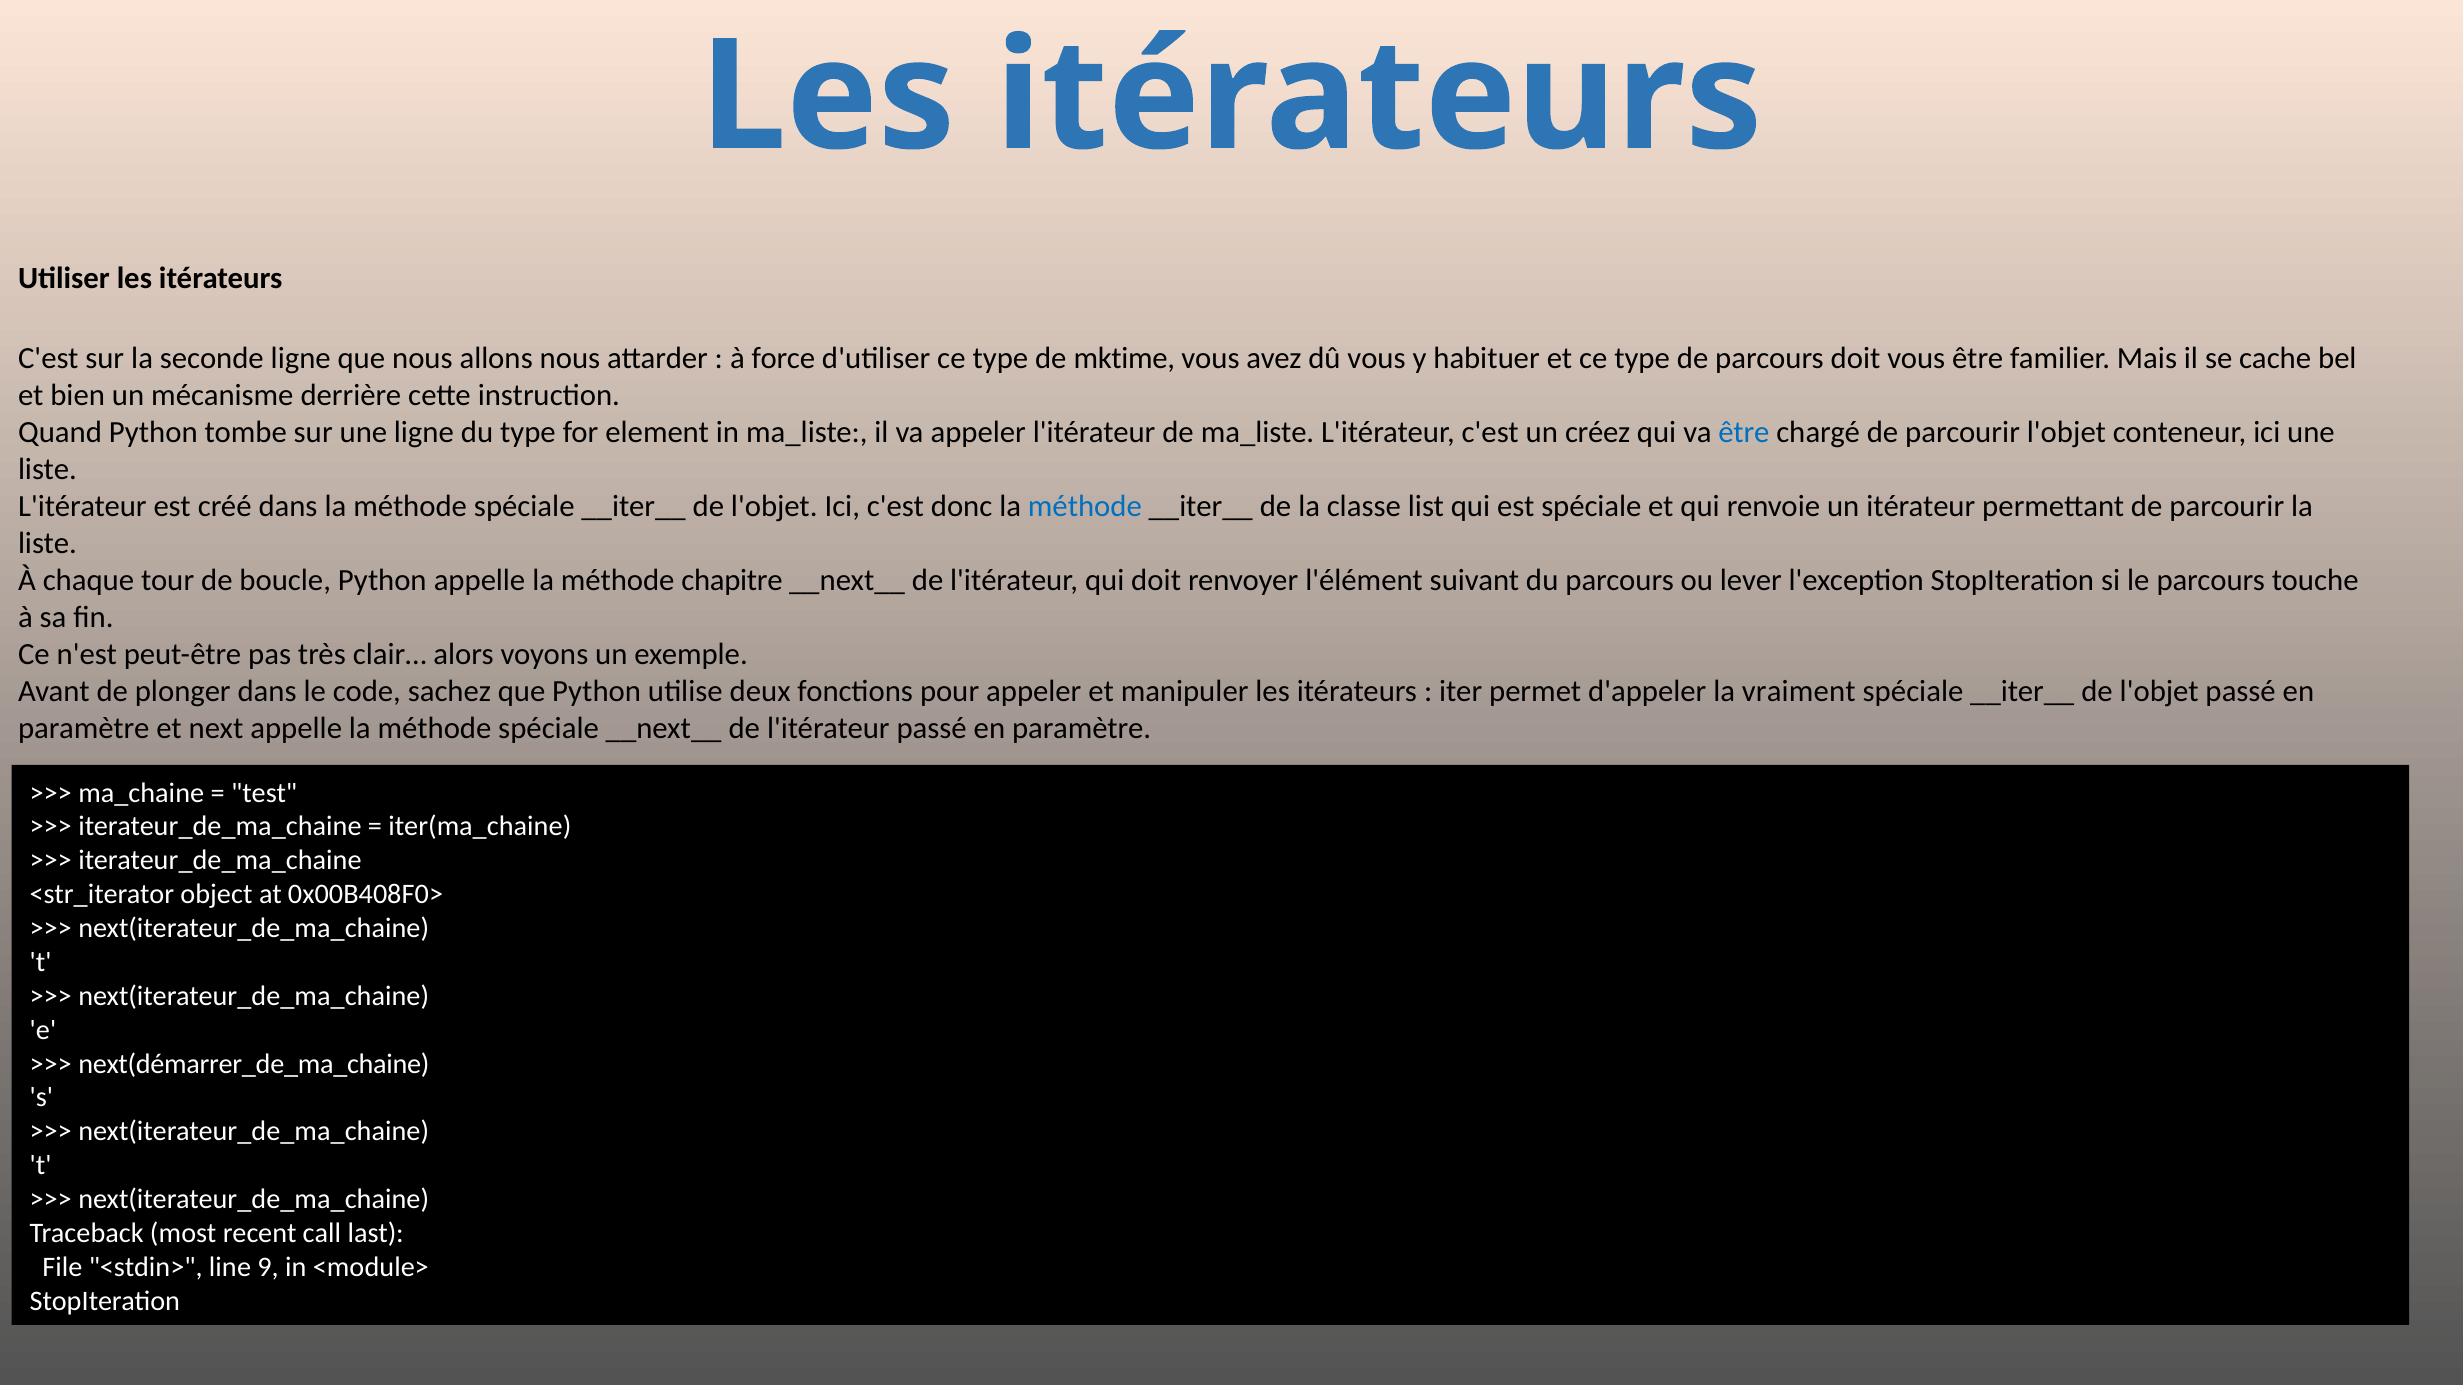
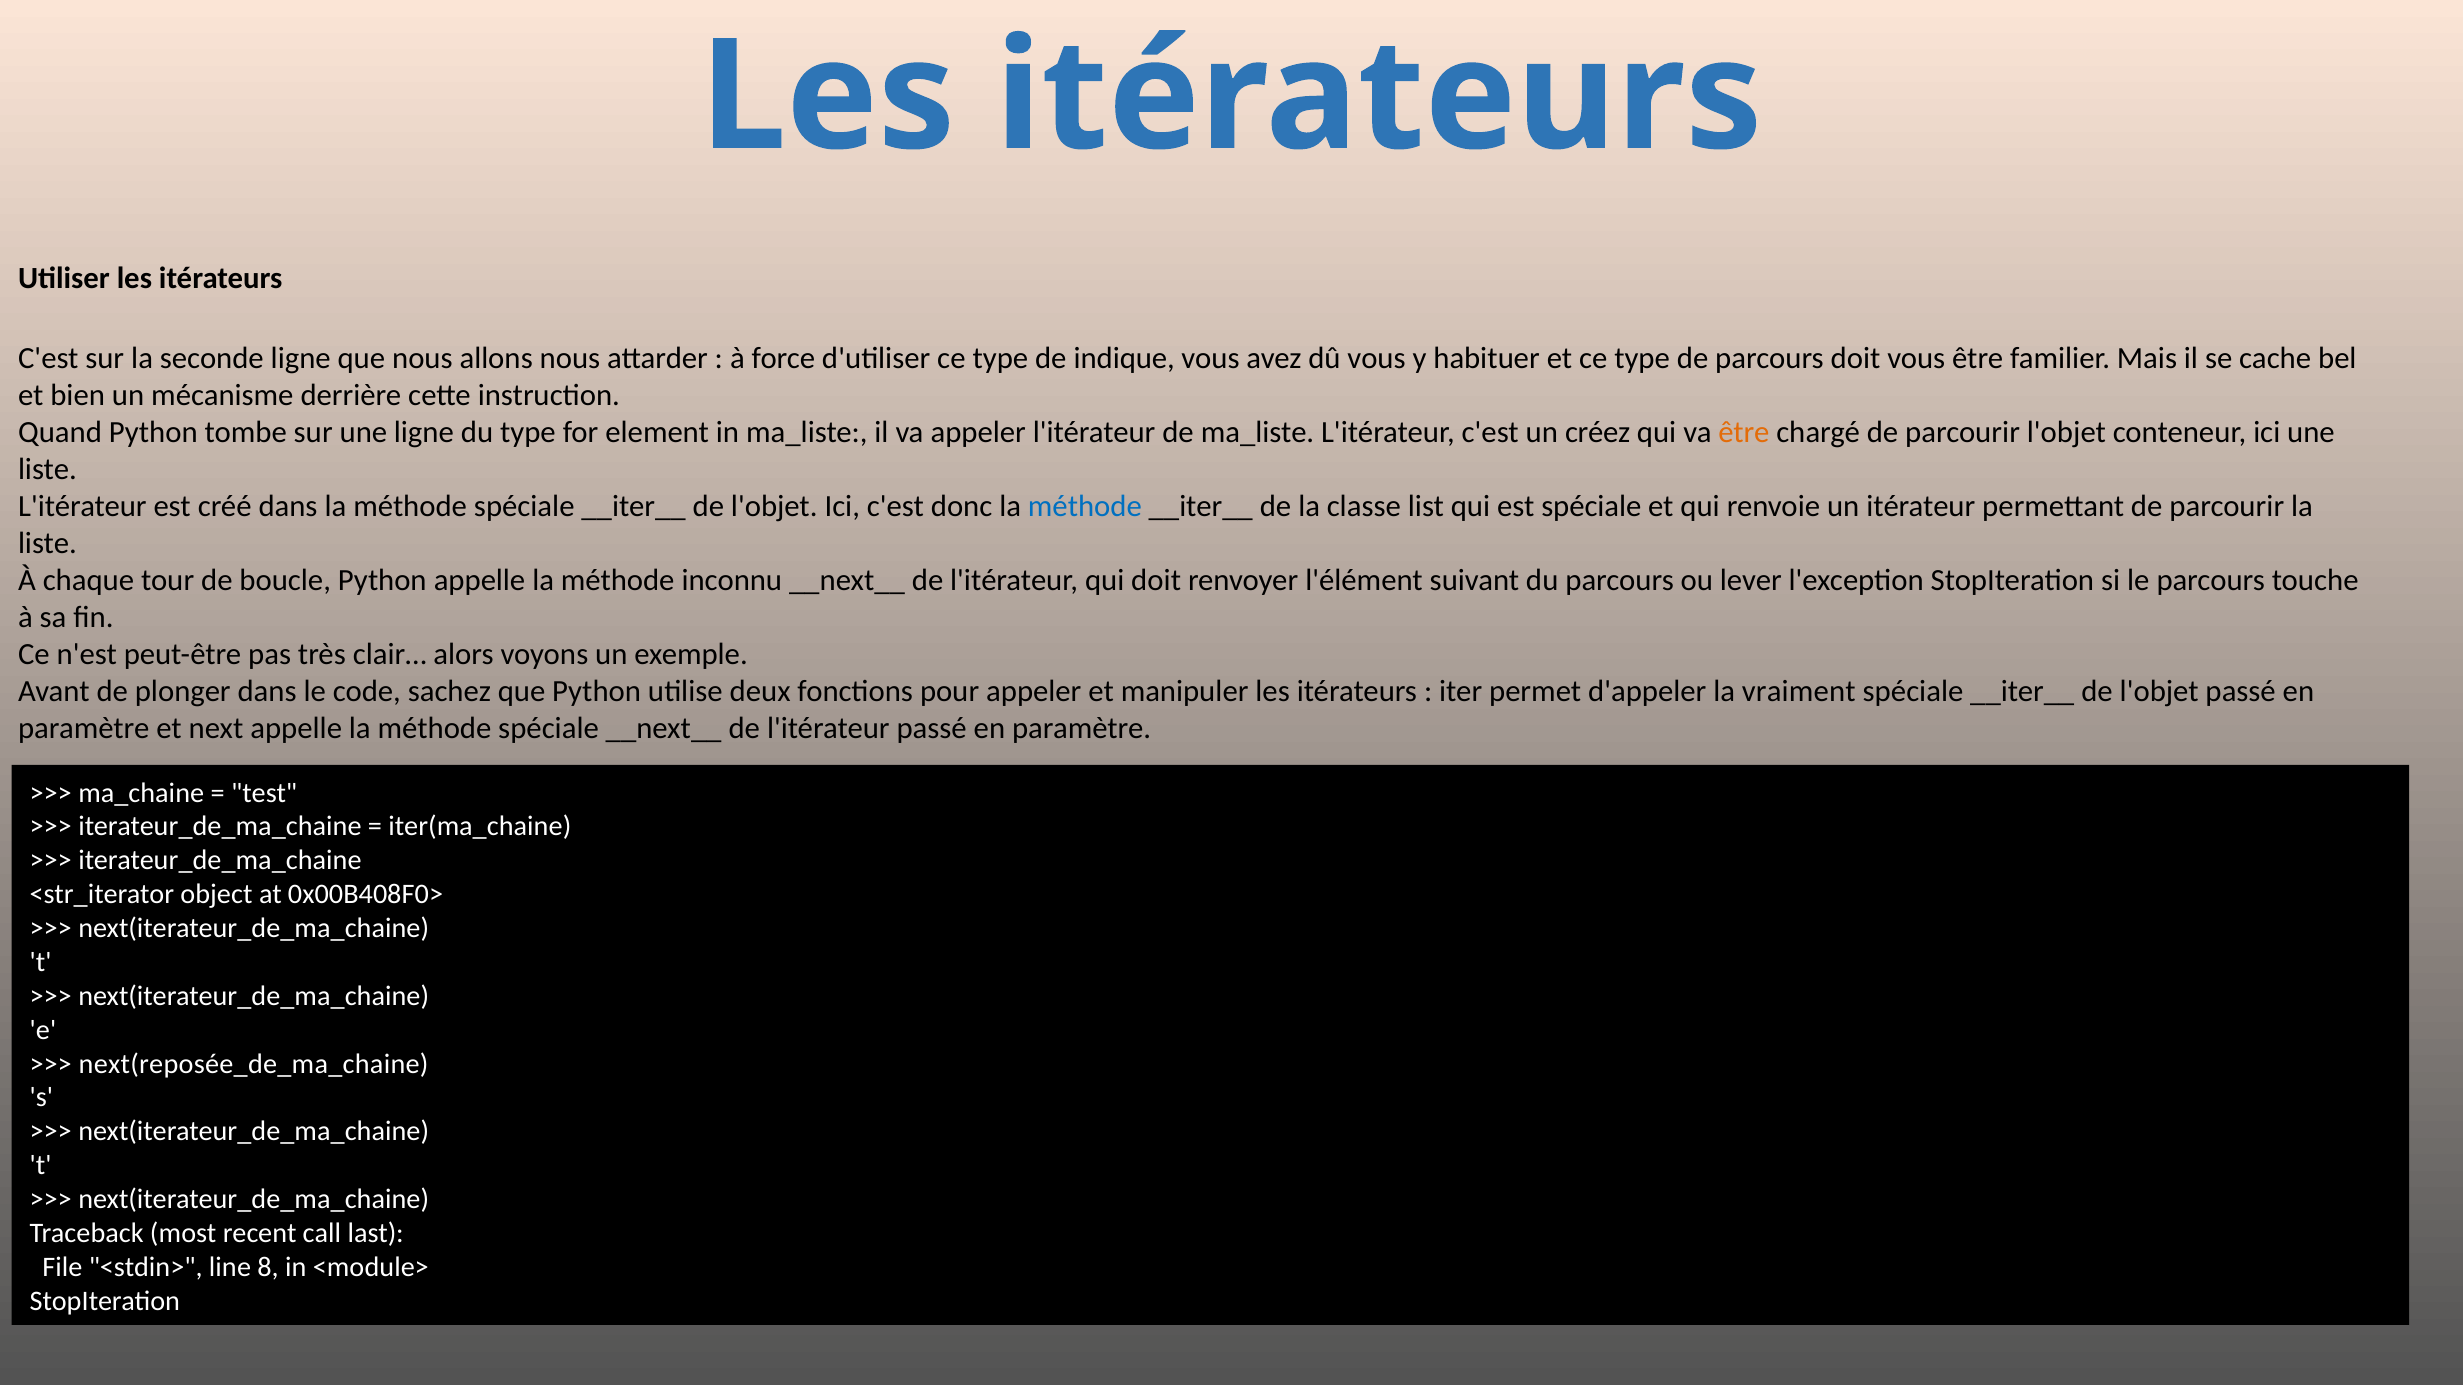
mktime: mktime -> indique (1124, 359)
être colour: blue -> orange (1744, 433)
chapitre: chapitre -> inconnu (732, 580)
next(démarrer_de_ma_chaine: next(démarrer_de_ma_chaine -> next(reposée_de_ma_chaine (254, 1064)
9: 9 -> 8 (268, 1267)
